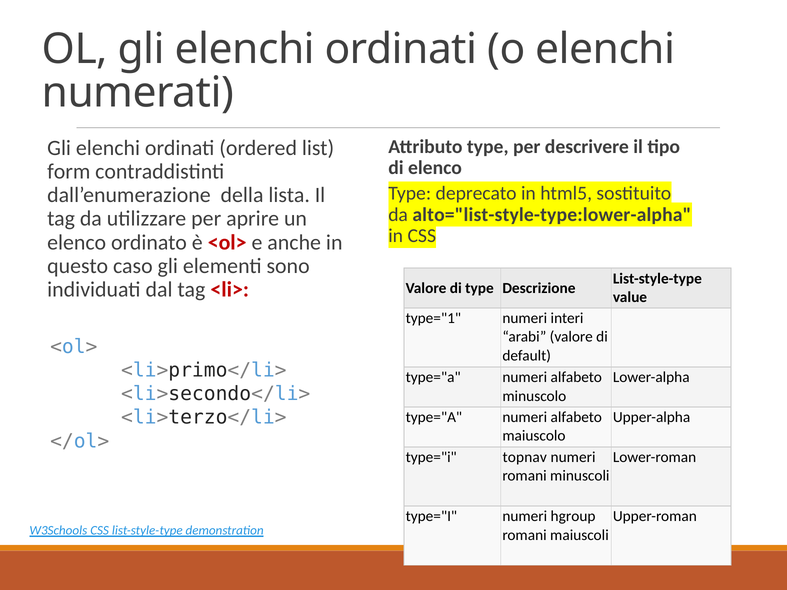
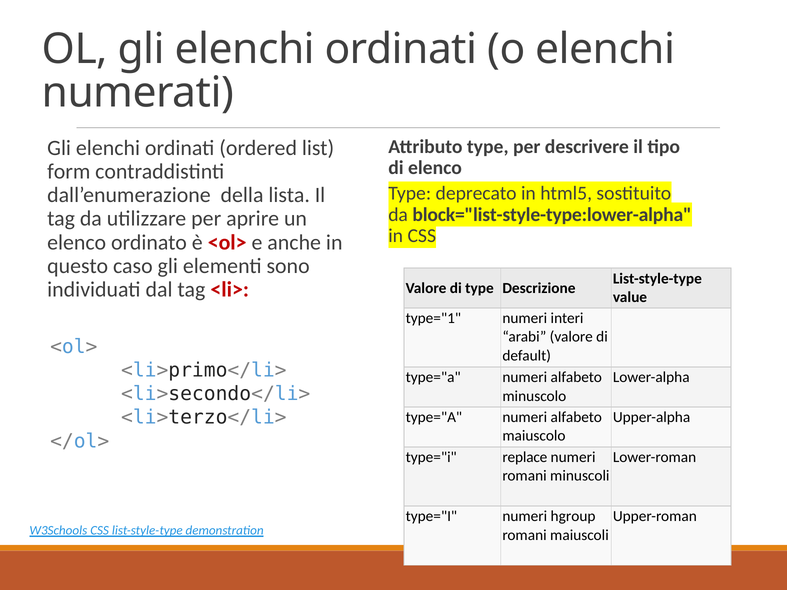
alto="list-style-type:lower-alpha: alto="list-style-type:lower-alpha -> block="list-style-type:lower-alpha (552, 215)
topnav: topnav -> replace (525, 457)
